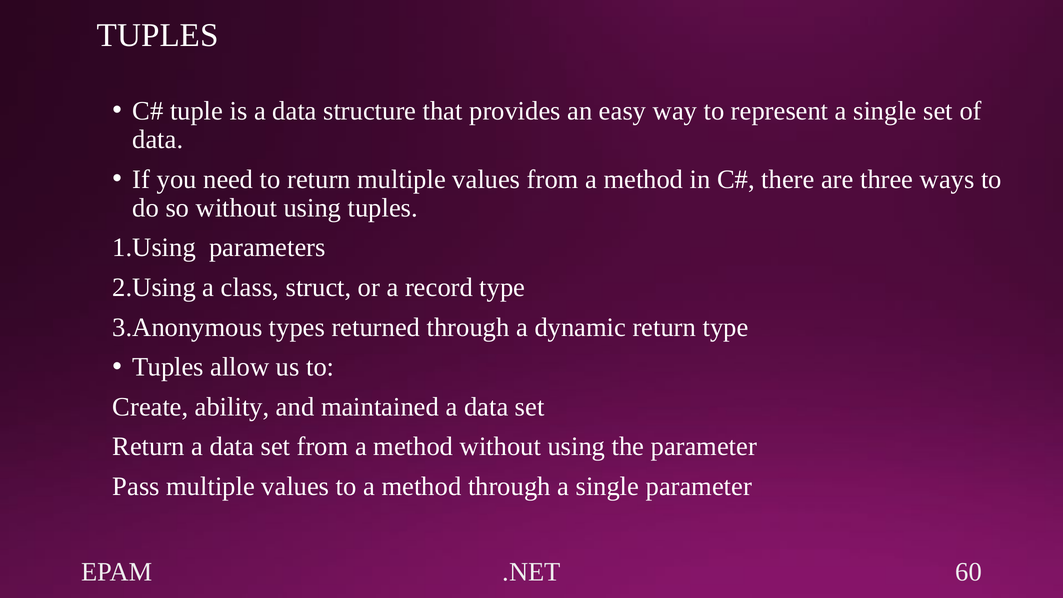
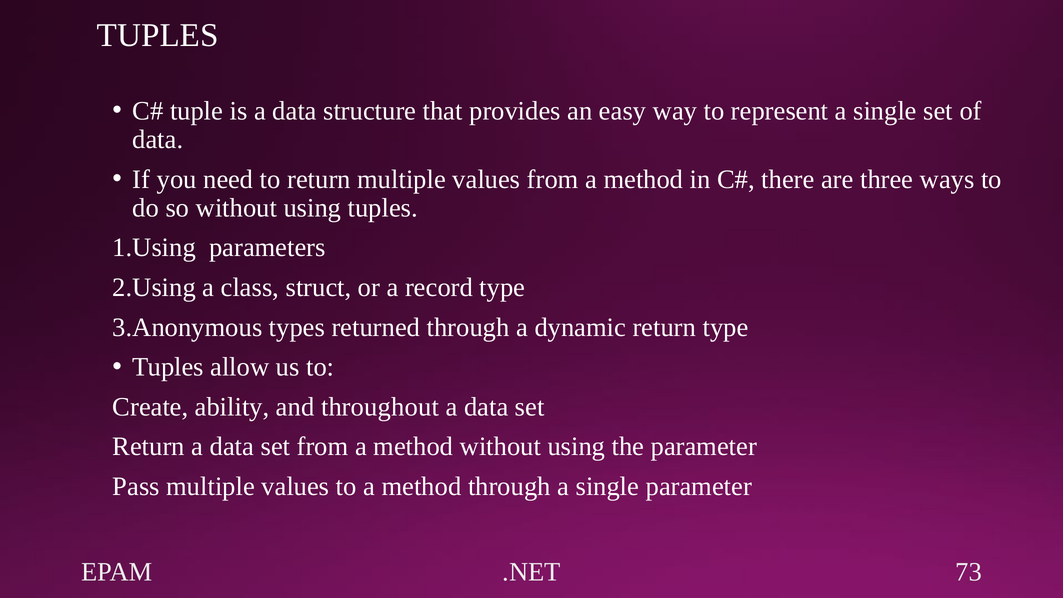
maintained: maintained -> throughout (380, 407)
60: 60 -> 73 (969, 572)
